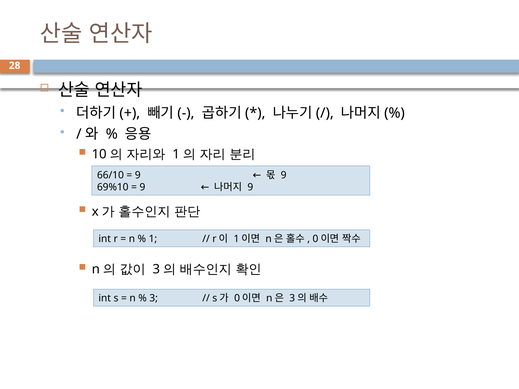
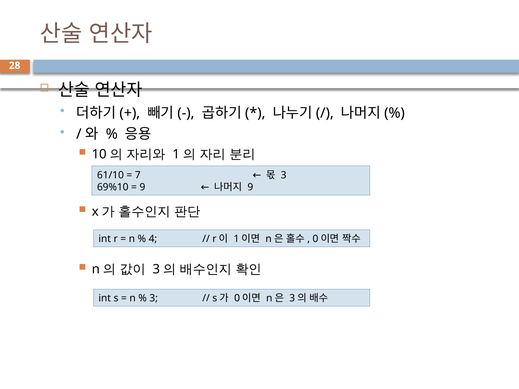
66/10: 66/10 -> 61/10 (110, 175)
9: 9 -> 7 (138, 175)
9: 9 -> 3 (284, 175)
1: 1 -> 4 (153, 239)
